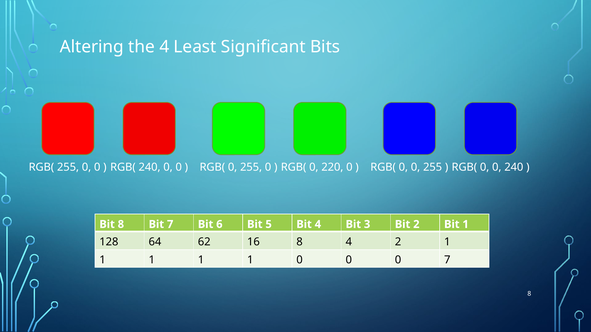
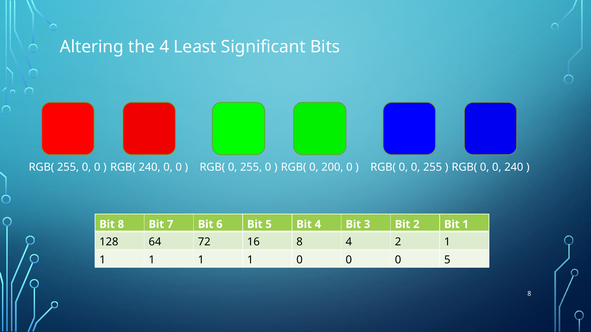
220: 220 -> 200 (332, 167)
62: 62 -> 72 (204, 242)
0 7: 7 -> 5 (447, 260)
